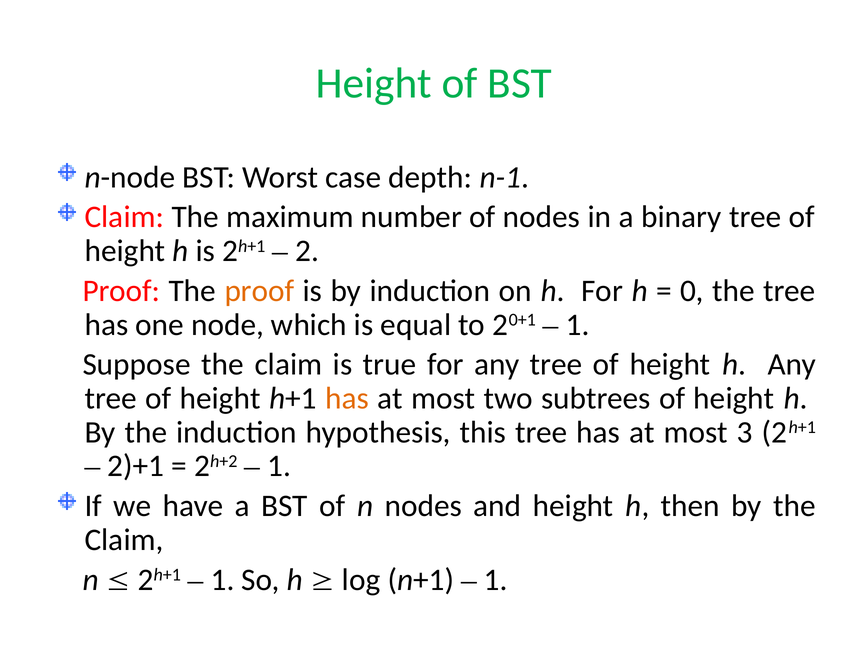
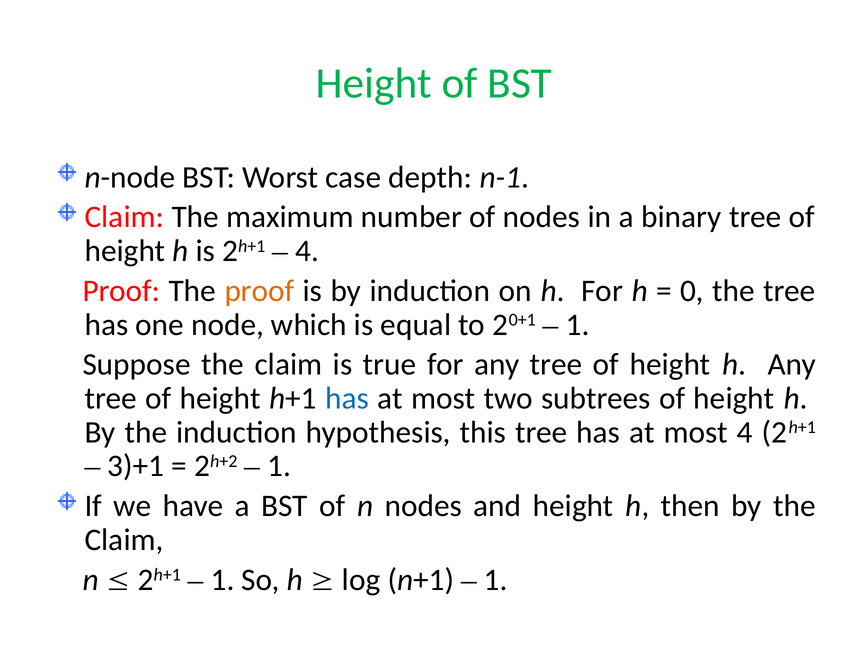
2: 2 -> 4 (307, 251)
has colour: orange -> blue (347, 398)
most 3: 3 -> 4 (745, 432)
2)+1: 2)+1 -> 3)+1 (136, 466)
